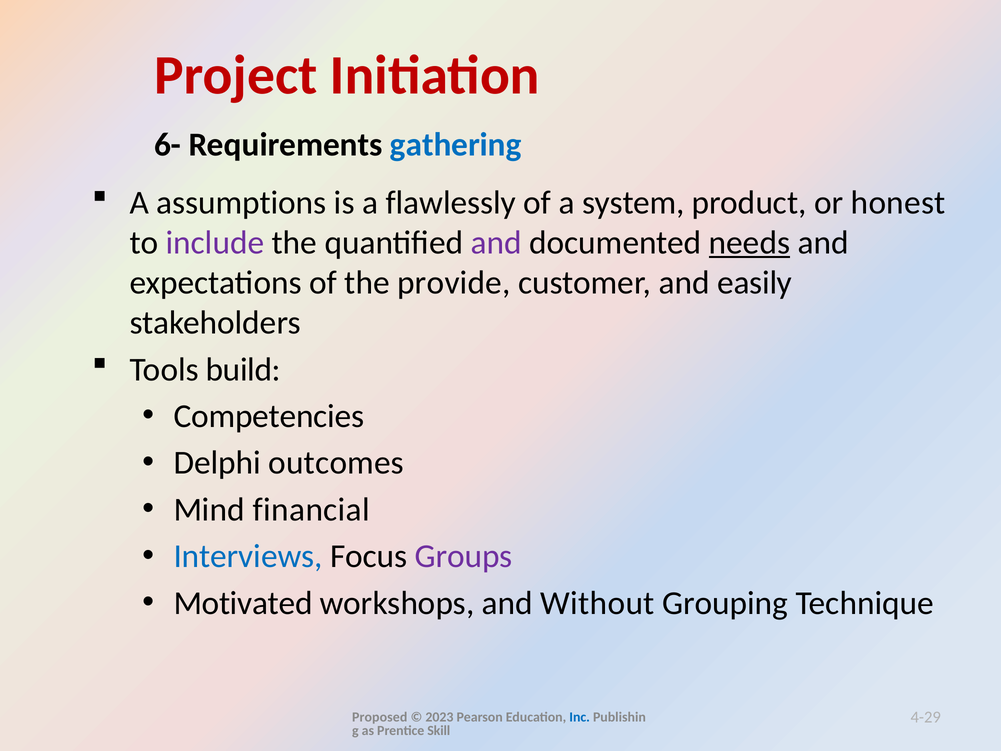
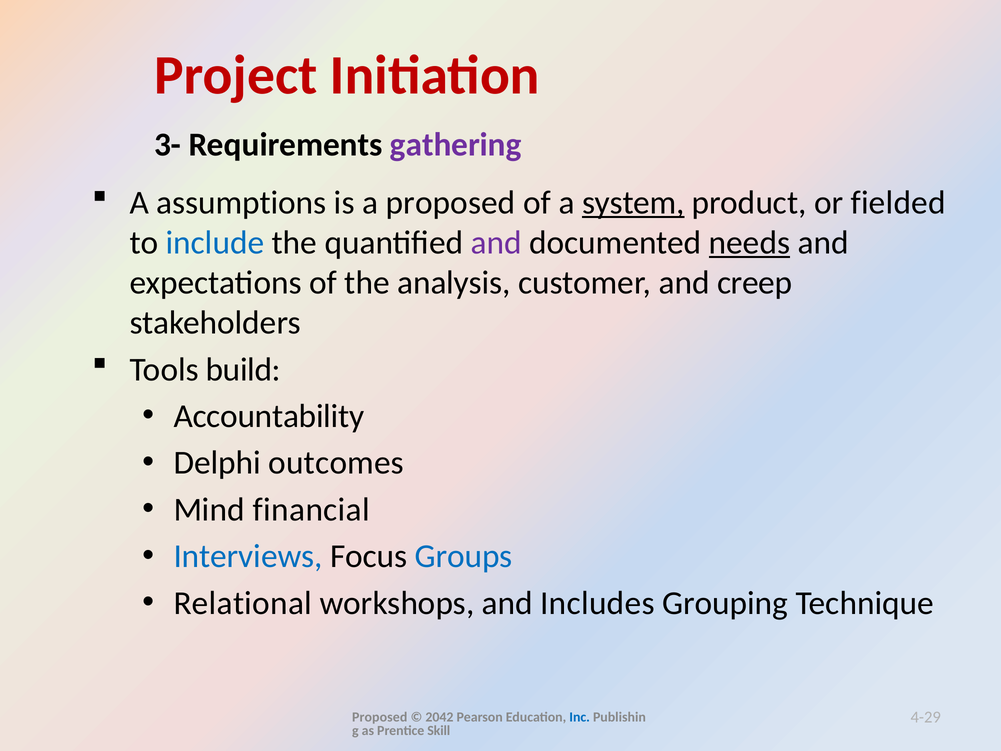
6-: 6- -> 3- (168, 145)
gathering colour: blue -> purple (456, 145)
a flawlessly: flawlessly -> proposed (451, 203)
system underline: none -> present (633, 203)
honest: honest -> fielded (898, 203)
include colour: purple -> blue (215, 243)
provide: provide -> analysis (454, 283)
easily: easily -> creep (755, 283)
Competencies: Competencies -> Accountability (269, 416)
Groups colour: purple -> blue (464, 556)
Motivated: Motivated -> Relational (243, 603)
Without: Without -> Includes (597, 603)
2023: 2023 -> 2042 (439, 717)
